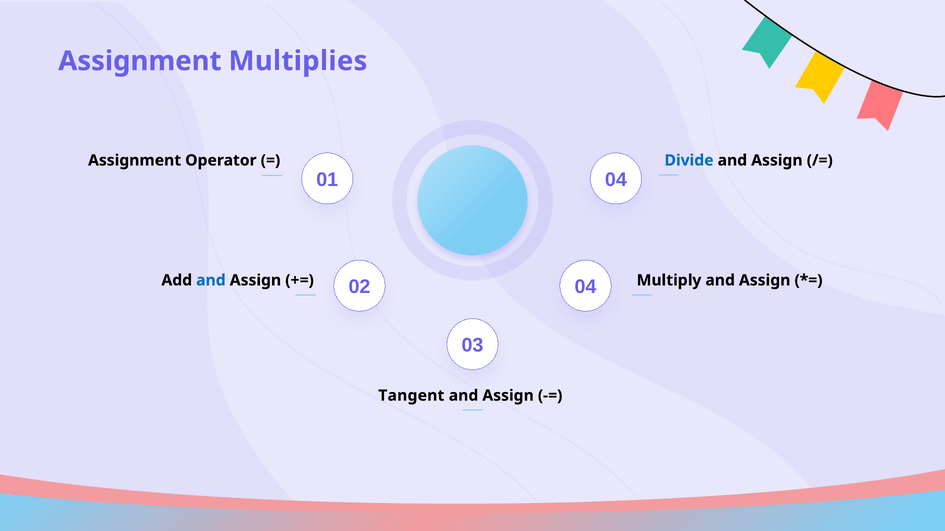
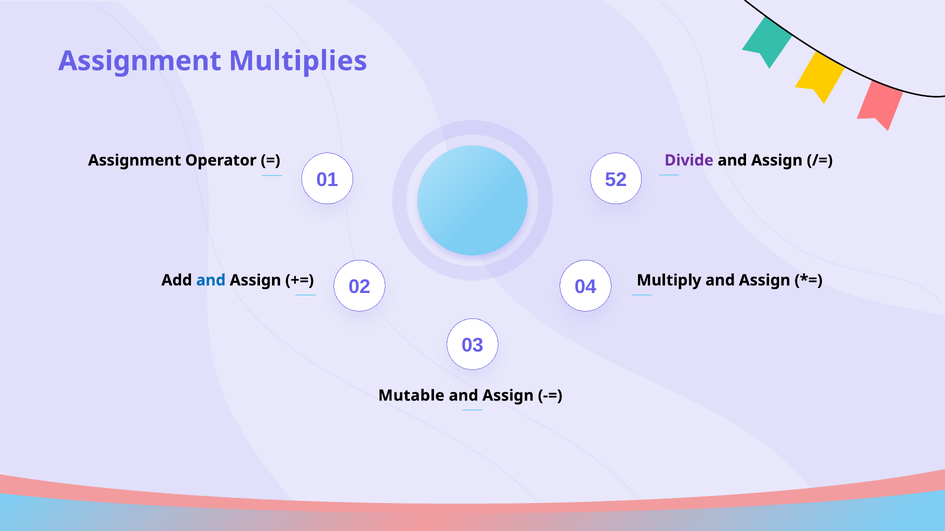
Divide colour: blue -> purple (689, 161)
01 04: 04 -> 52 (616, 180)
Tangent: Tangent -> Mutable (411, 396)
